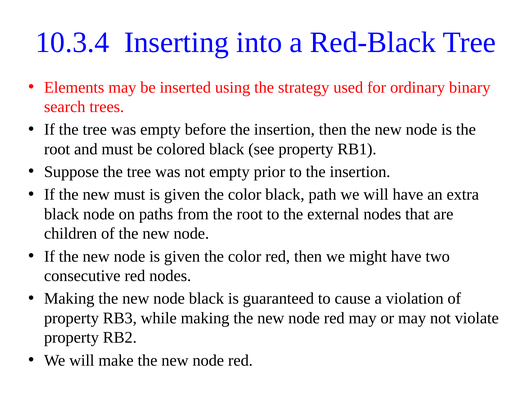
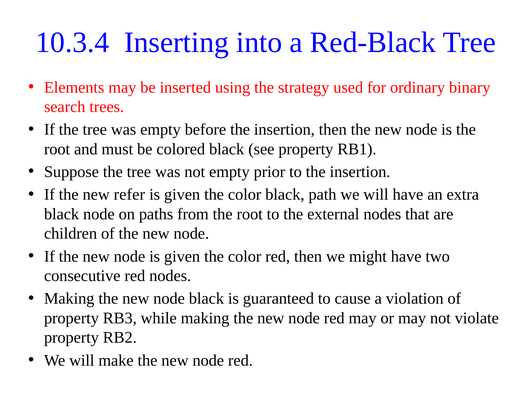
new must: must -> refer (129, 195)
